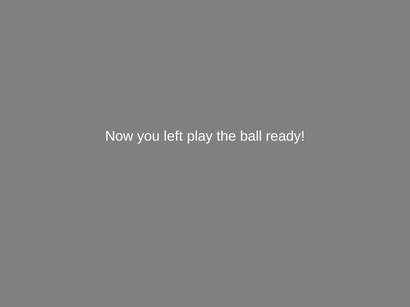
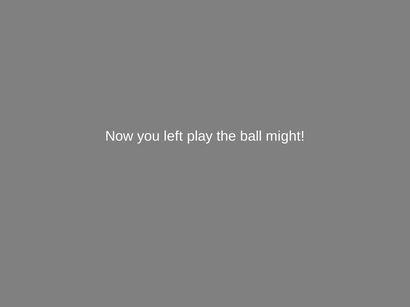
ready: ready -> might (285, 136)
